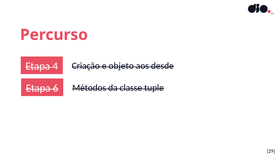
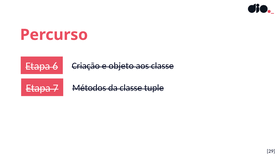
4: 4 -> 6 (55, 66)
aos desde: desde -> classe (162, 66)
6: 6 -> 7 (56, 88)
